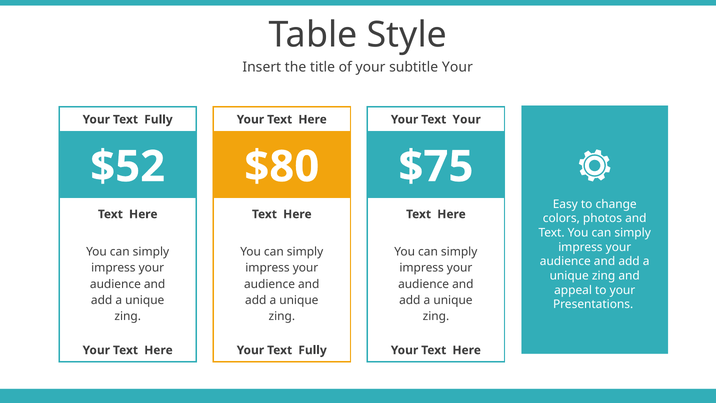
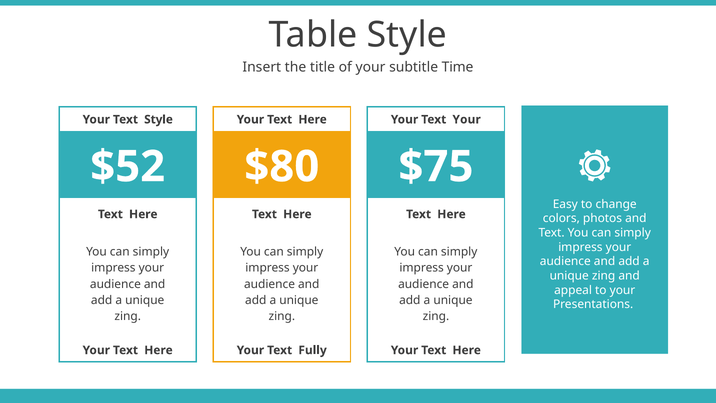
subtitle Your: Your -> Time (458, 67)
Fully: Fully -> Style (159, 119)
